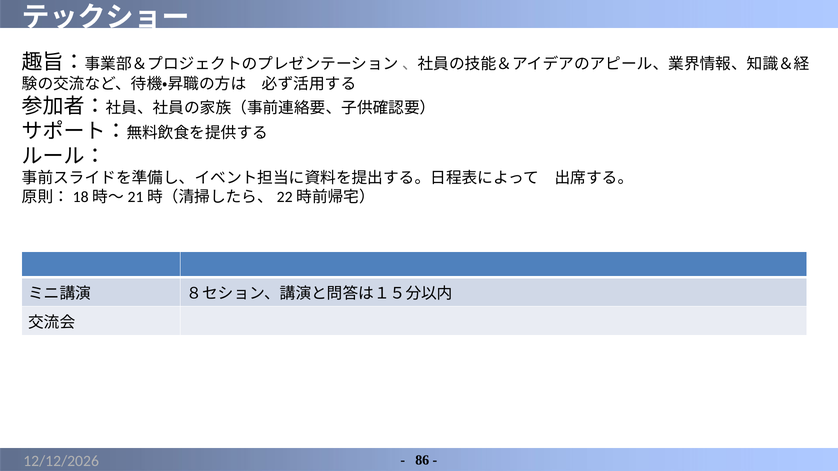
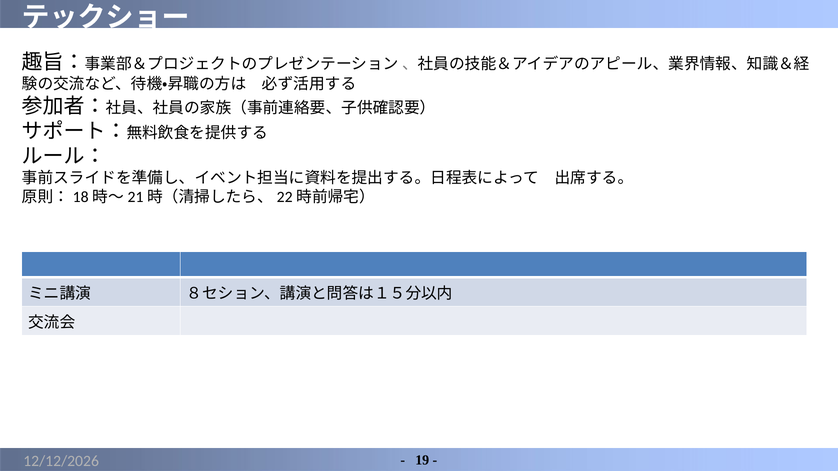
86: 86 -> 19 (422, 461)
